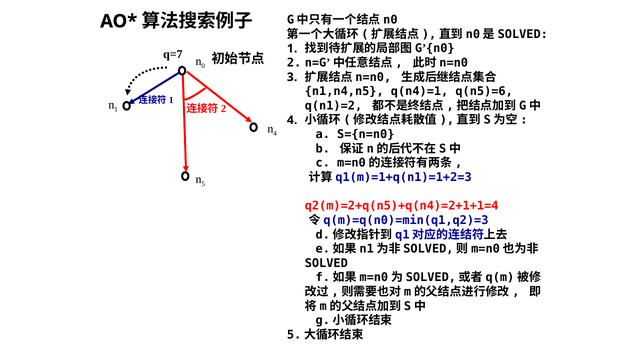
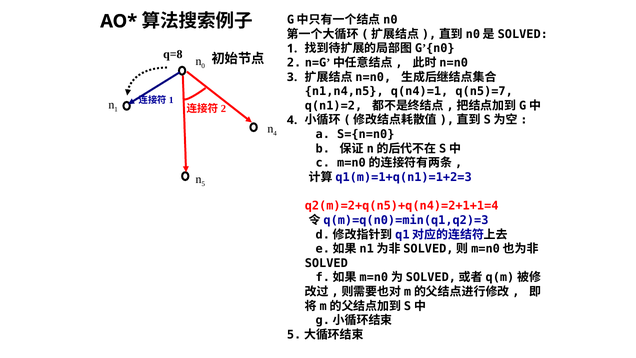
q=7: q=7 -> q=8 (173, 54)
q(n5)=6: q(n5)=6 -> q(n5)=7 (484, 91)
